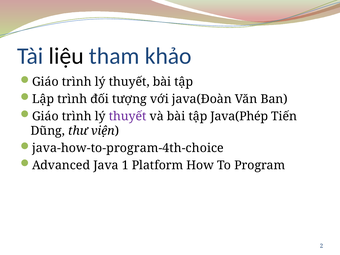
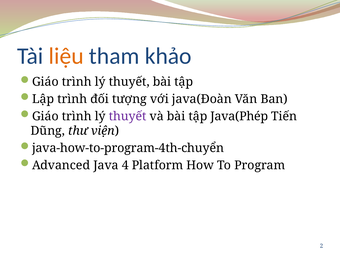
liệu colour: black -> orange (66, 56)
java-how-to-program-4th-choice: java-how-to-program-4th-choice -> java-how-to-program-4th-chuyển (128, 148)
1: 1 -> 4 (125, 165)
